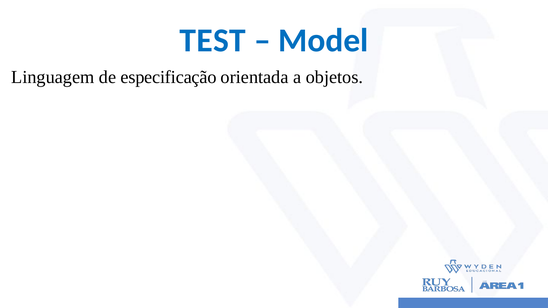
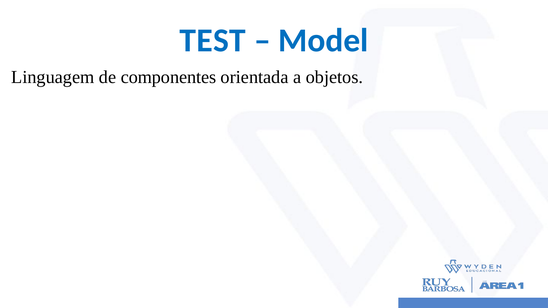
especificação: especificação -> componentes (168, 77)
